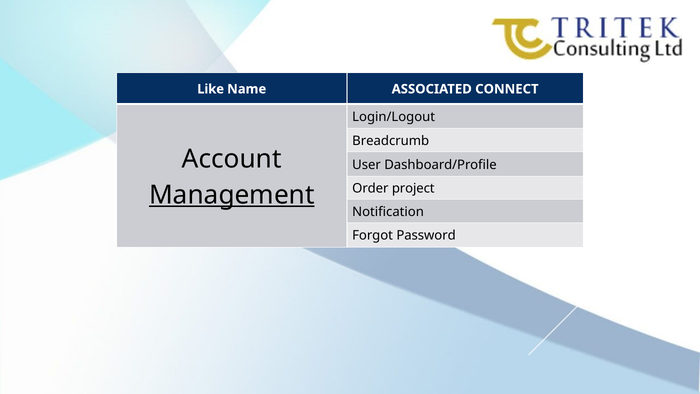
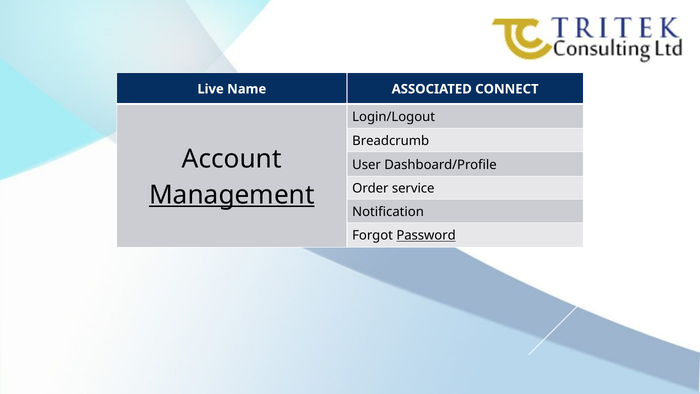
Like: Like -> Live (211, 89)
project: project -> service (413, 188)
Password underline: none -> present (426, 235)
